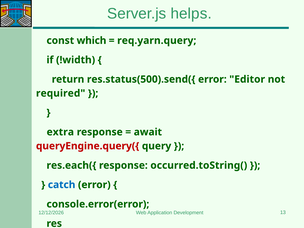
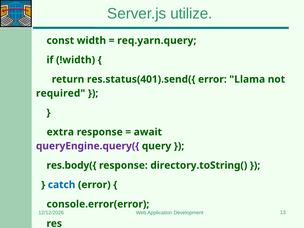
helps: helps -> utilize (191, 14)
which: which -> width (91, 41)
res.status(500).send({: res.status(500).send({ -> res.status(401).send({ (141, 79)
Editor: Editor -> Llama (247, 79)
queryEngine.query({ colour: red -> purple (88, 146)
res.each({: res.each({ -> res.body({ (71, 165)
occurred.toString(: occurred.toString( -> directory.toString( (199, 165)
